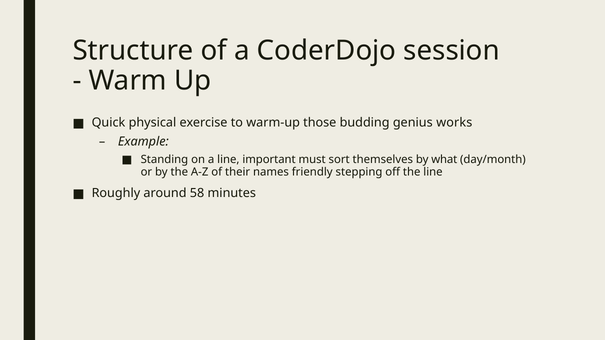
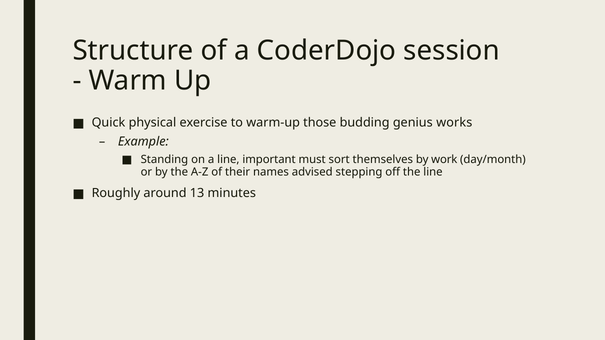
what: what -> work (444, 159)
friendly: friendly -> advised (312, 172)
58: 58 -> 13 (197, 193)
